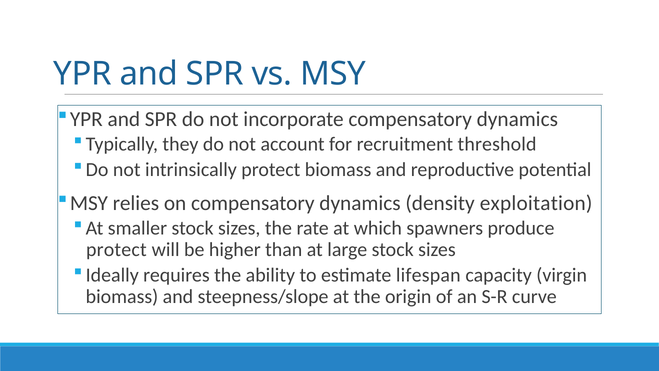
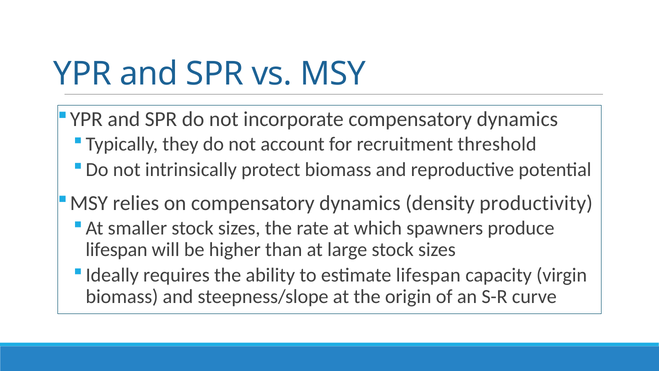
exploitation: exploitation -> productivity (536, 203)
protect: protect -> lifespan (117, 249)
